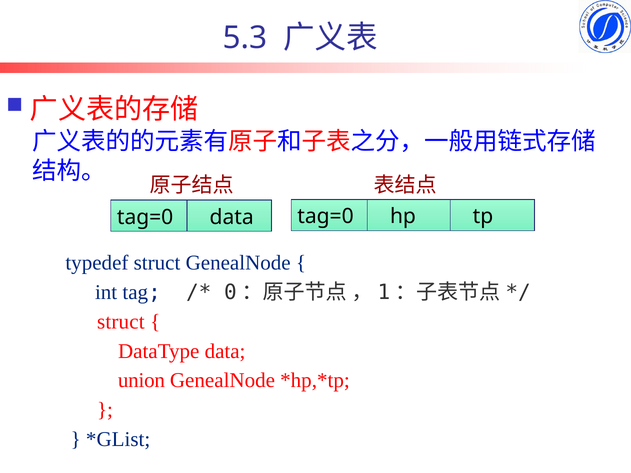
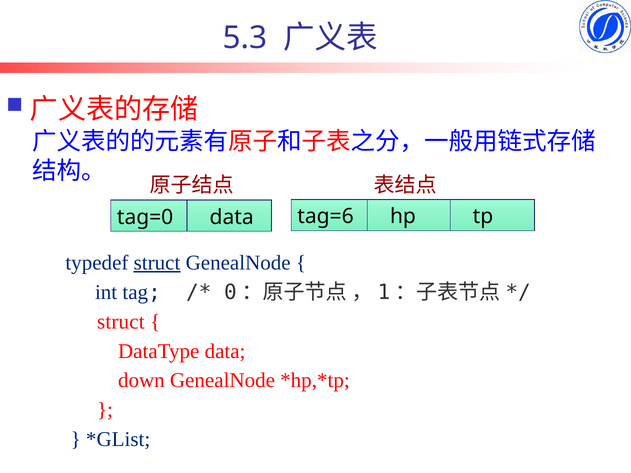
tag=0: tag=0 -> tag=6 (326, 217)
struct underline: none -> present (157, 263)
union: union -> down (141, 381)
